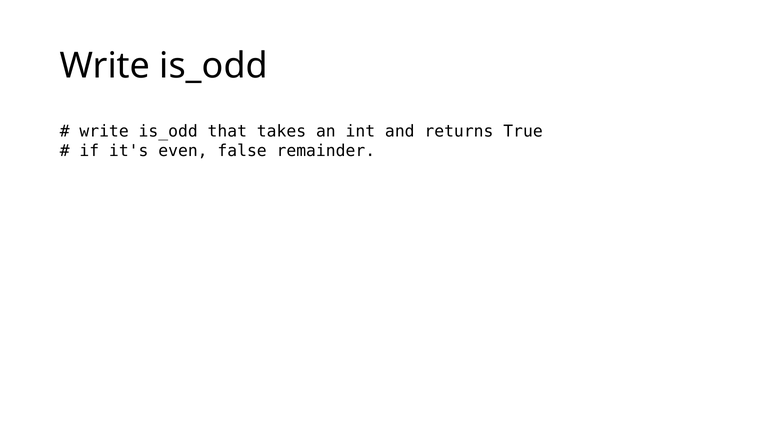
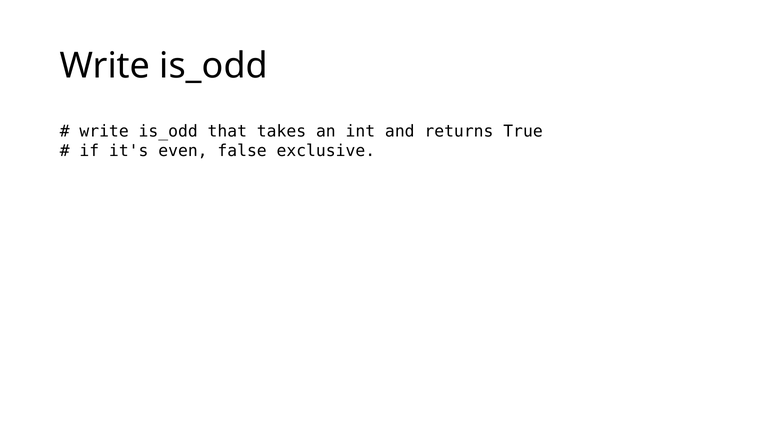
remainder: remainder -> exclusive (326, 151)
